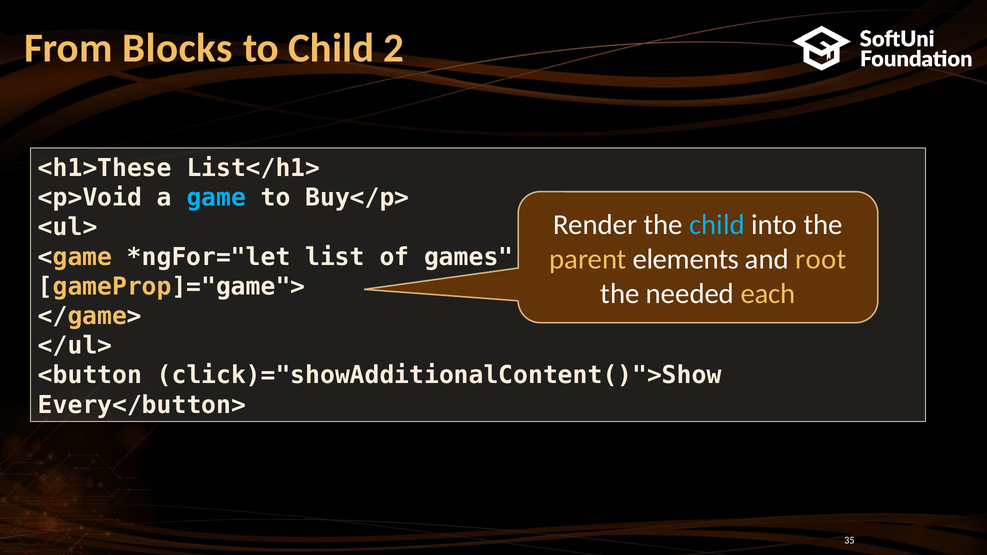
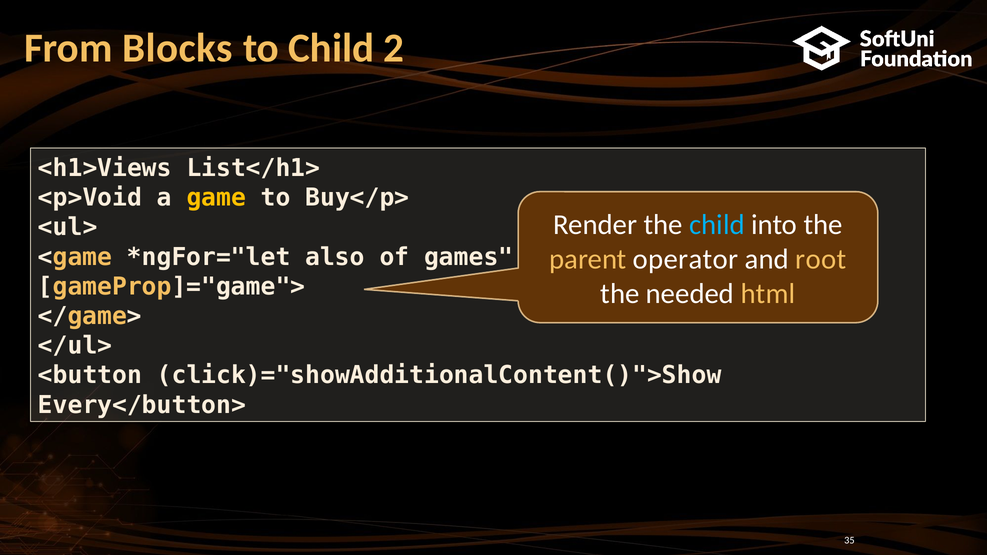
<h1>These: <h1>These -> <h1>Views (105, 168)
game colour: light blue -> yellow (216, 198)
list: list -> also (335, 257)
elements: elements -> operator (686, 259)
each: each -> html (768, 294)
